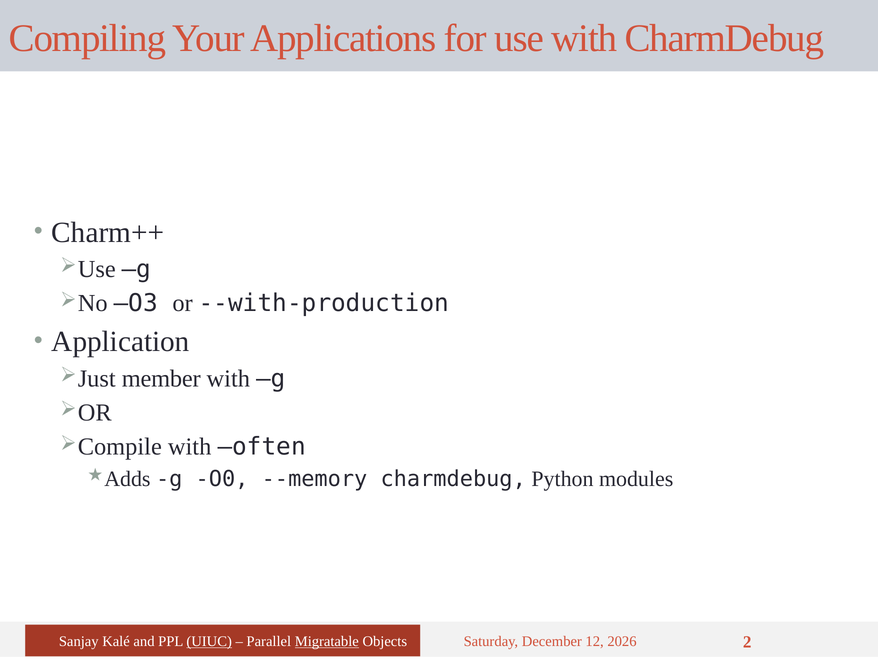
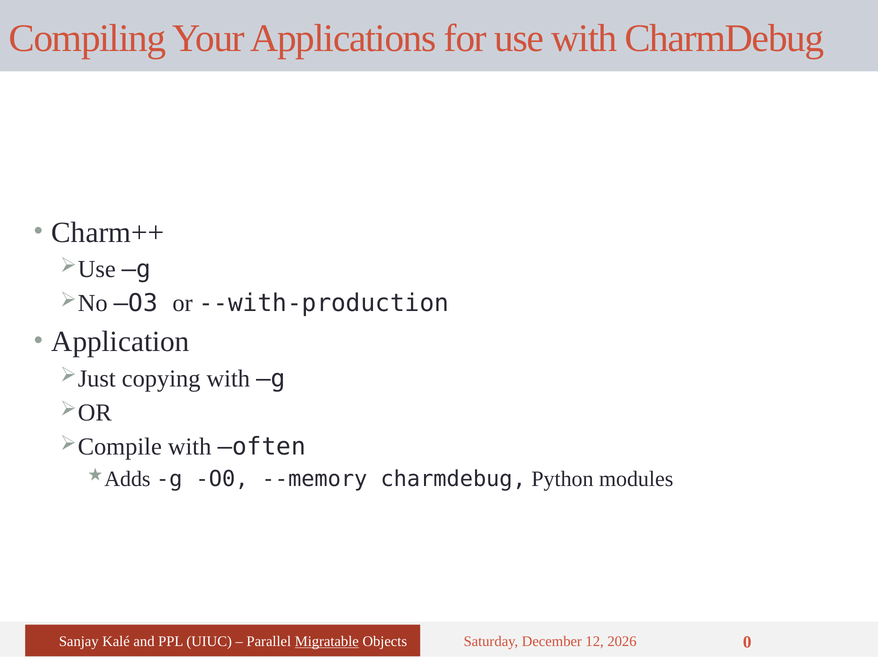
member: member -> copying (161, 378)
UIUC underline: present -> none (209, 641)
2: 2 -> 0 (747, 642)
